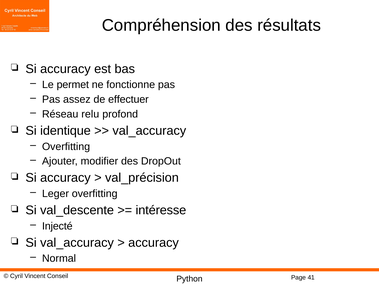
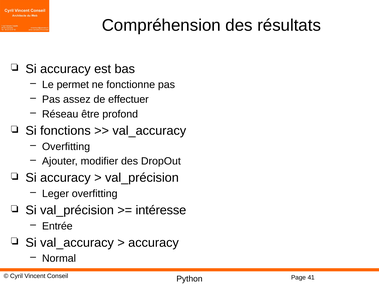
relu: relu -> être (90, 114)
identique: identique -> fonctions (65, 131)
Si val_descente: val_descente -> val_précision (77, 210)
Injecté: Injecté -> Entrée (57, 226)
